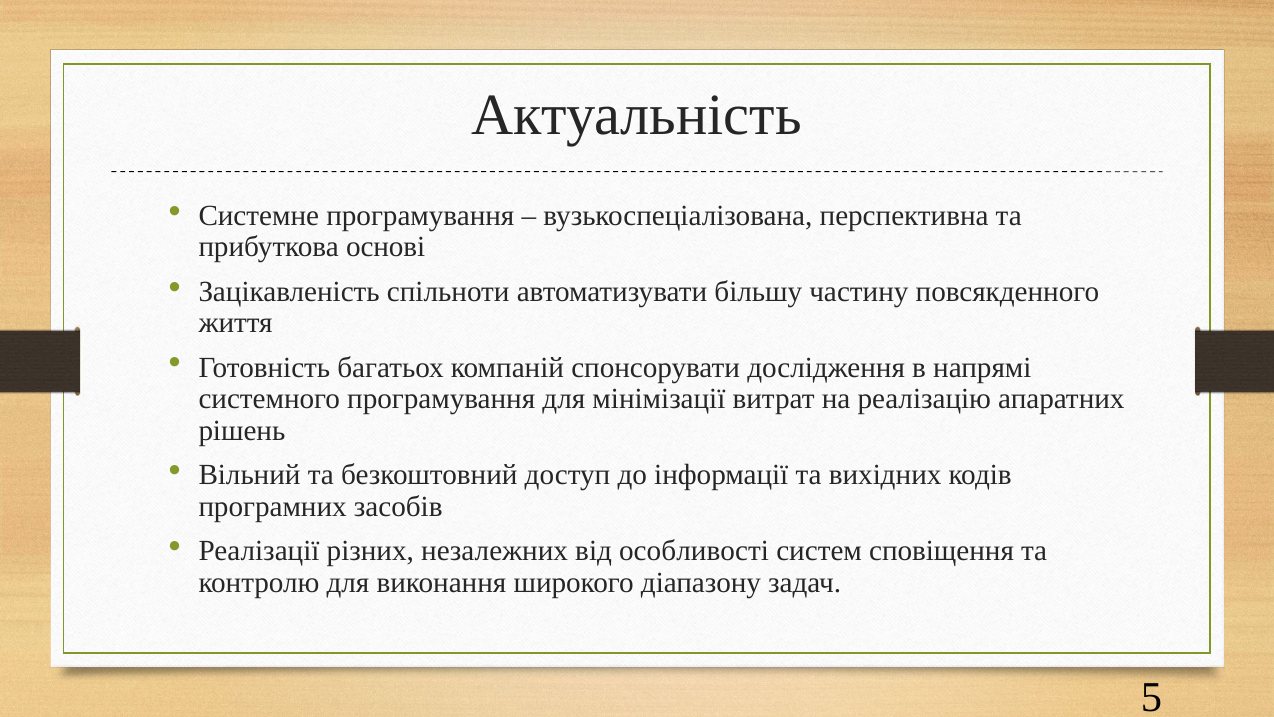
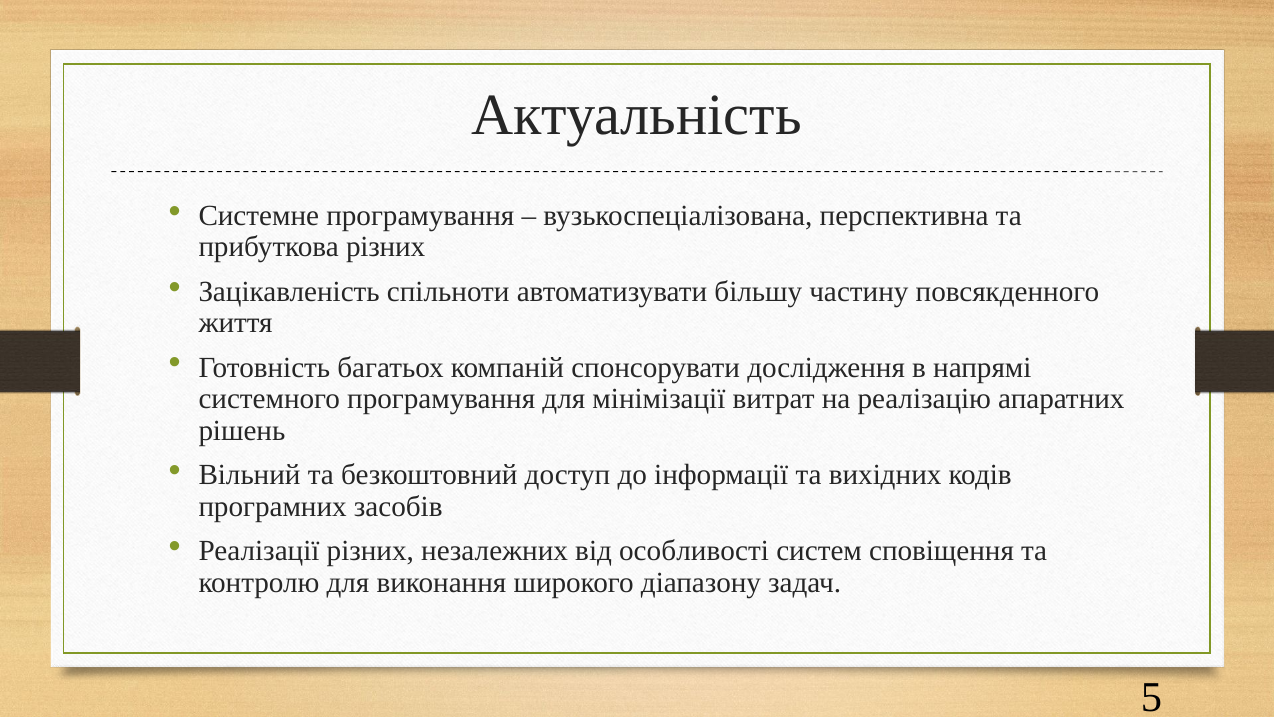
прибуткова основі: основі -> різних (386, 247)
